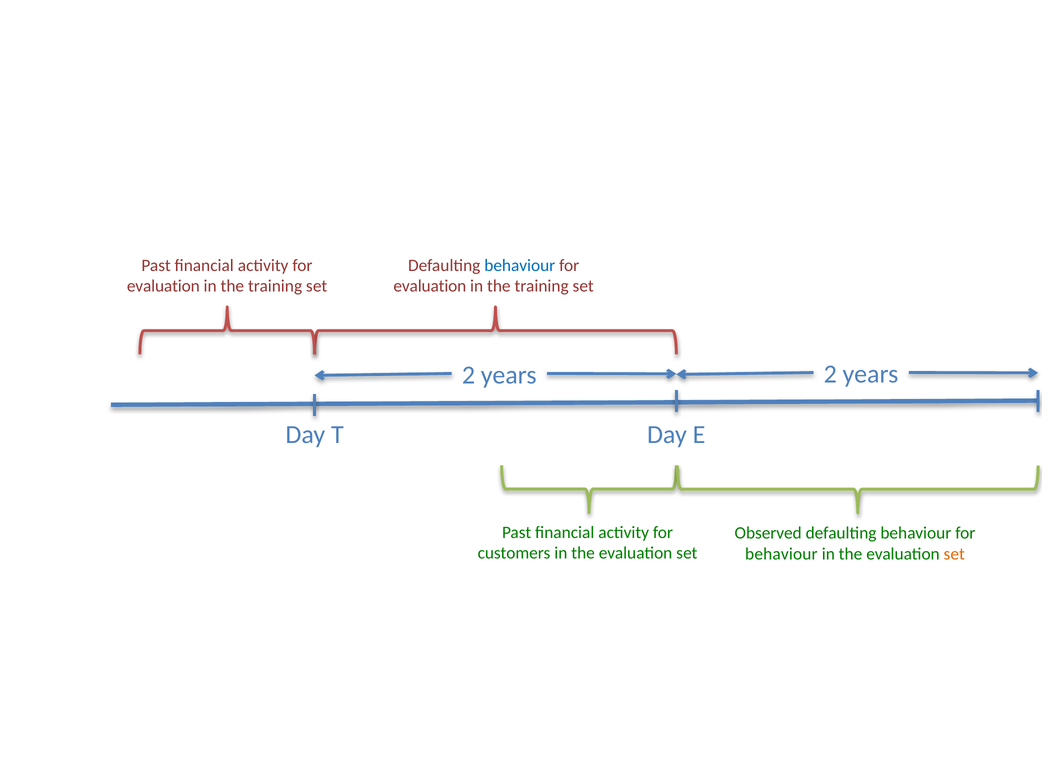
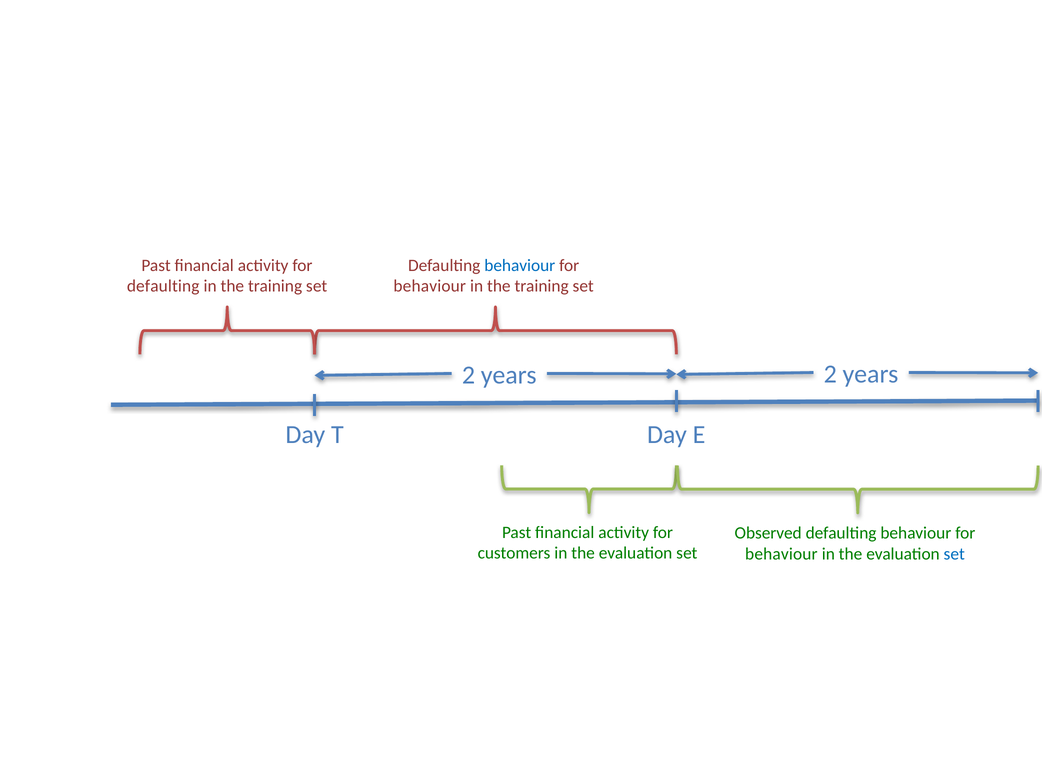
evaluation: evaluation -> defaulting (163, 286)
evaluation: evaluation -> behaviour (430, 286)
set colour: orange -> blue (954, 554)
